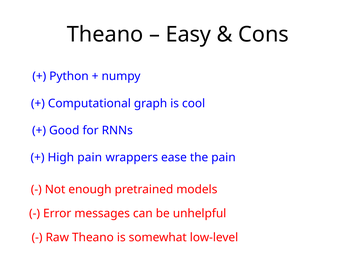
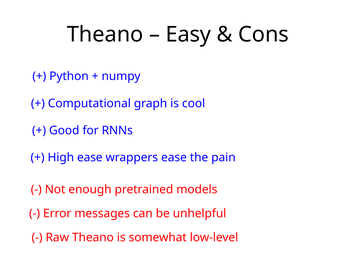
High pain: pain -> ease (90, 158)
